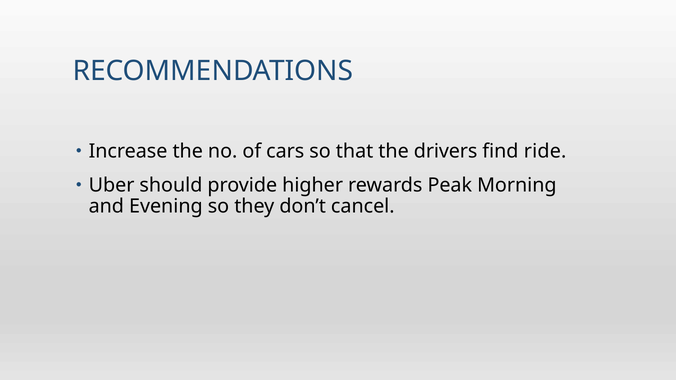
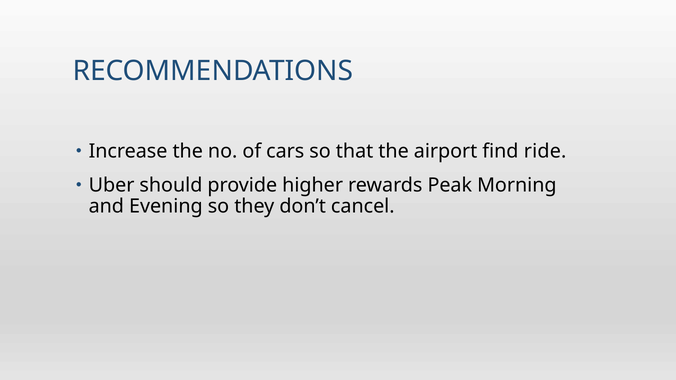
drivers: drivers -> airport (446, 151)
